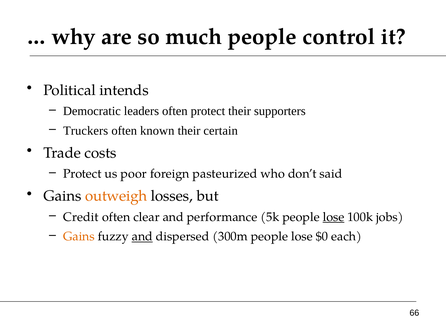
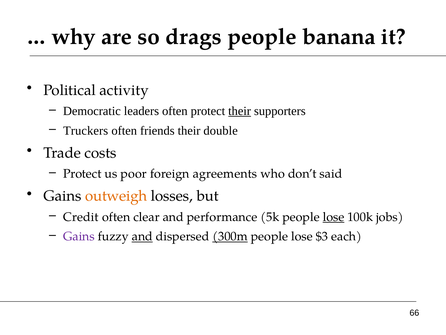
much: much -> drags (194, 37)
control: control -> banana (339, 37)
intends: intends -> activity (124, 90)
their underline: none -> present (240, 111)
known: known -> friends (157, 131)
certain: certain -> double (221, 131)
pasteurized: pasteurized -> agreements (225, 174)
Gains colour: orange -> purple (79, 236)
300m underline: none -> present (230, 236)
$0: $0 -> $3 (322, 236)
